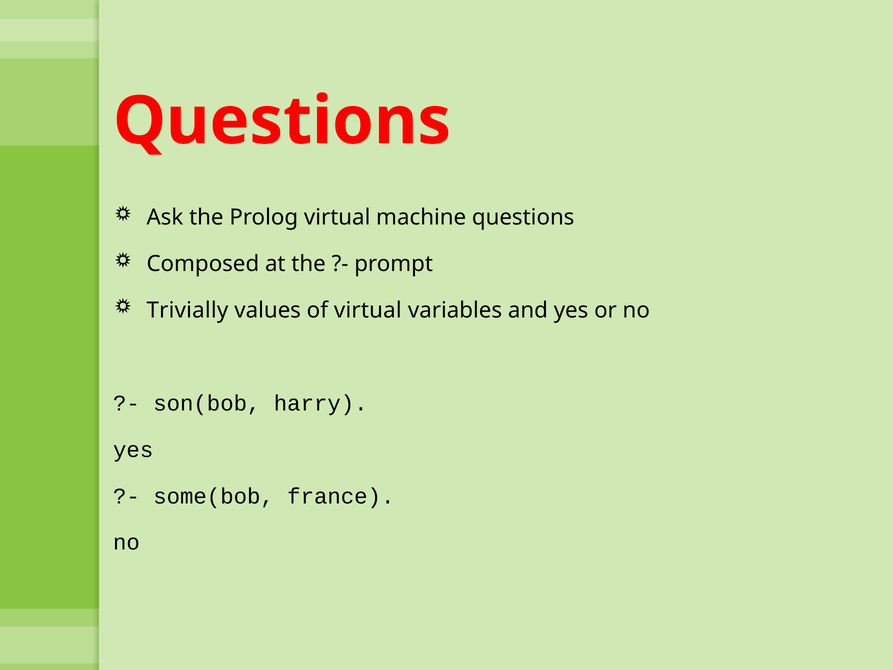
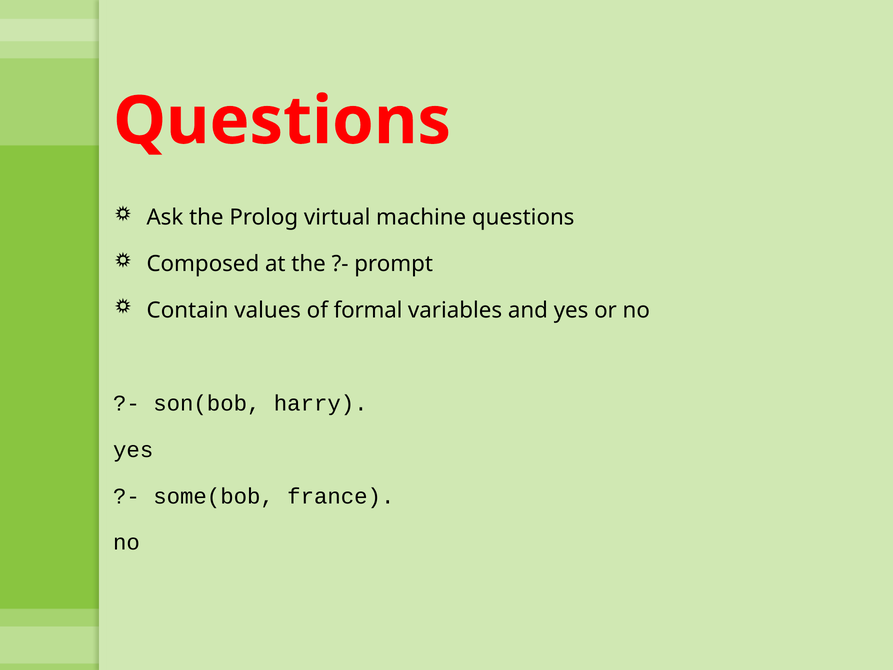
Trivially: Trivially -> Contain (188, 310)
of virtual: virtual -> formal (368, 310)
